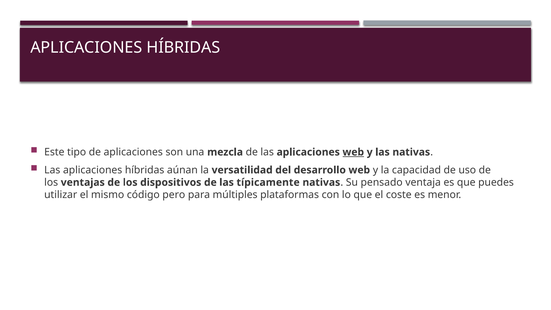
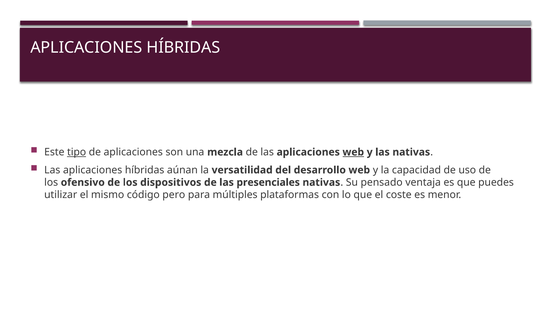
tipo underline: none -> present (77, 152)
ventajas: ventajas -> ofensivo (83, 182)
típicamente: típicamente -> presenciales (268, 182)
